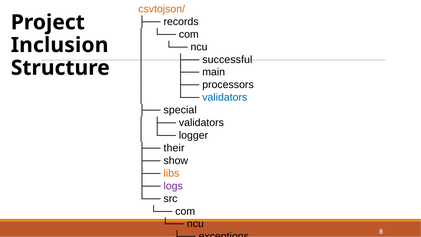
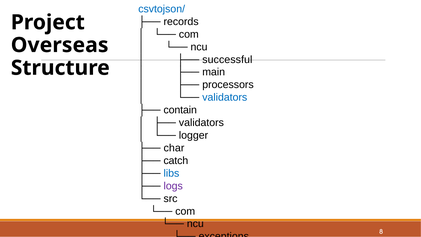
csvtojson/ colour: orange -> blue (162, 9)
Inclusion: Inclusion -> Overseas (60, 45)
special: special -> contain (180, 110)
their: their -> char (174, 148)
show: show -> catch (176, 161)
libs colour: orange -> blue (171, 173)
